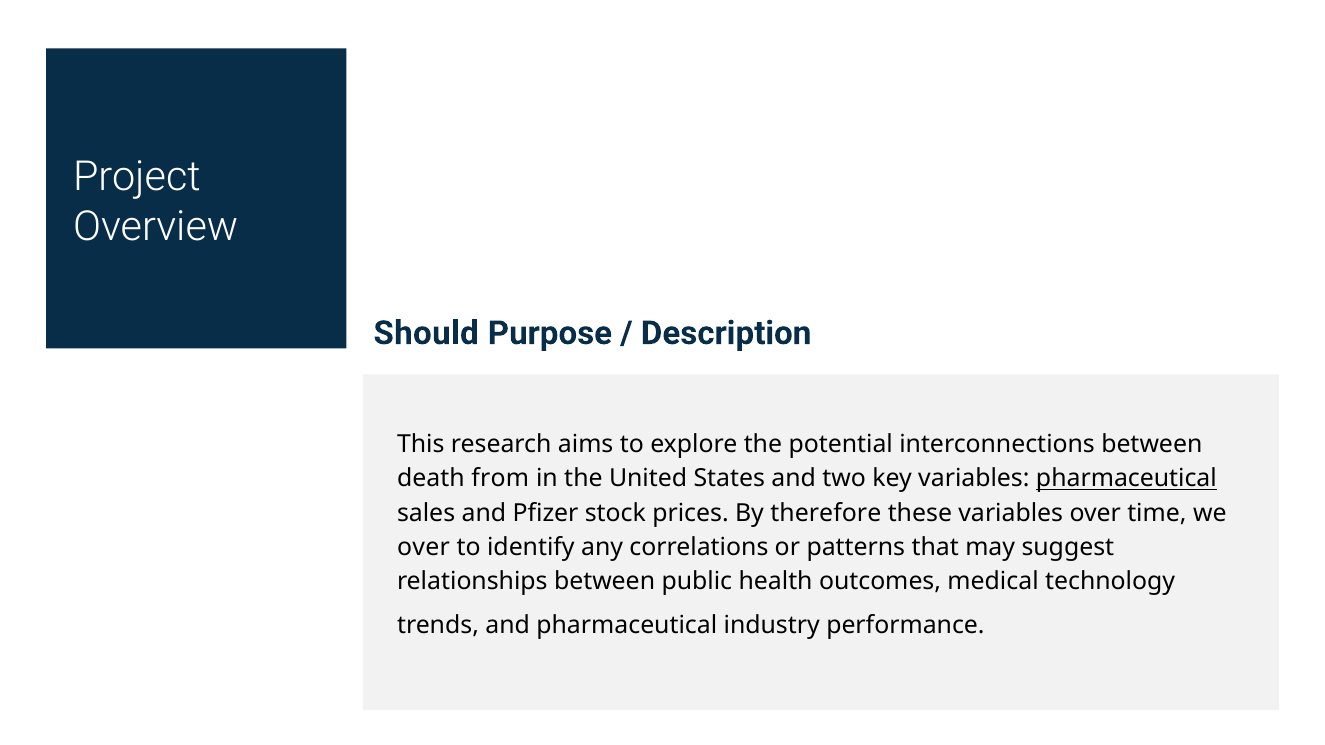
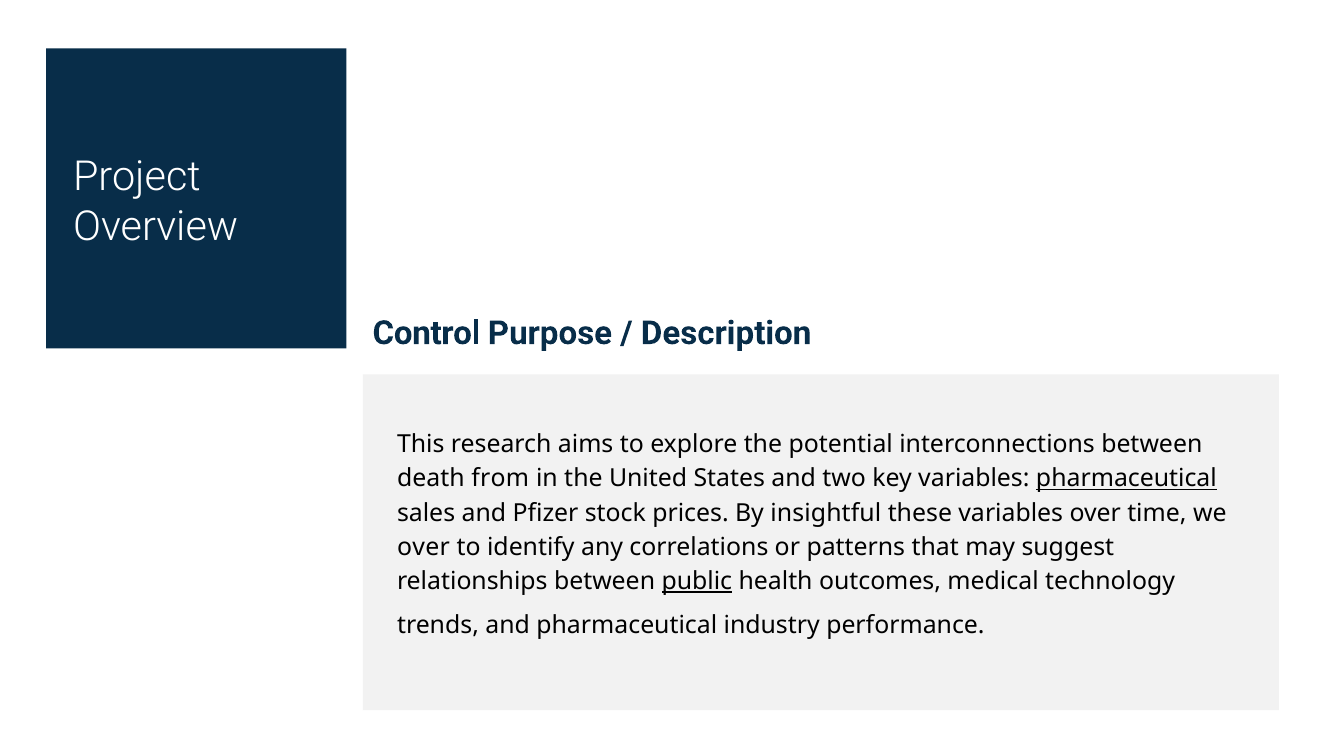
Should: Should -> Control (426, 333)
therefore: therefore -> insightful (826, 513)
public underline: none -> present (697, 582)
